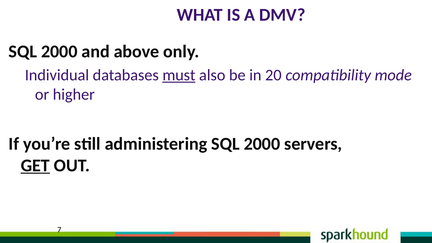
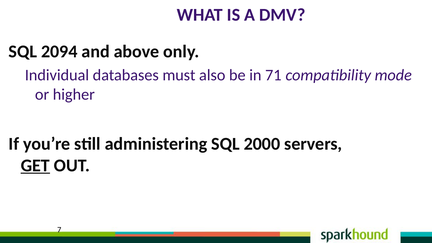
2000: 2000 -> 2094 (59, 51)
must underline: present -> none (179, 75)
20: 20 -> 71 (273, 75)
